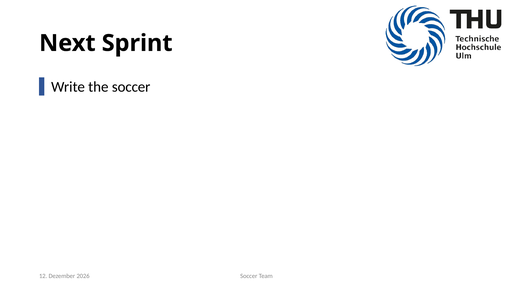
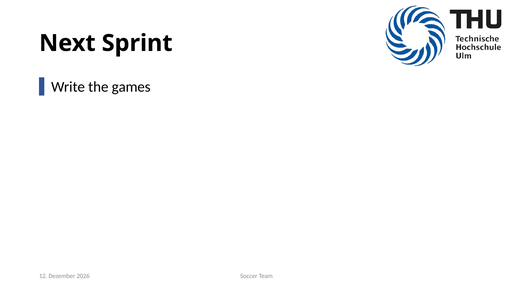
the soccer: soccer -> games (131, 87)
